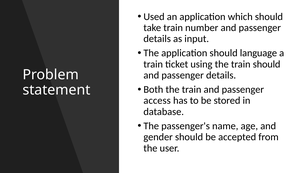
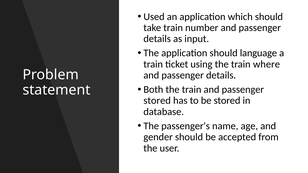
train should: should -> where (266, 64)
access: access -> stored (157, 101)
